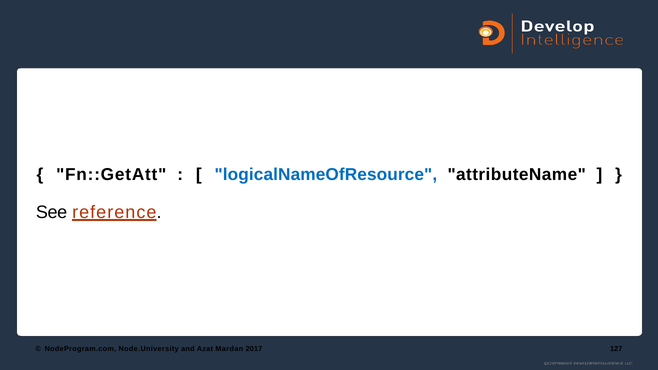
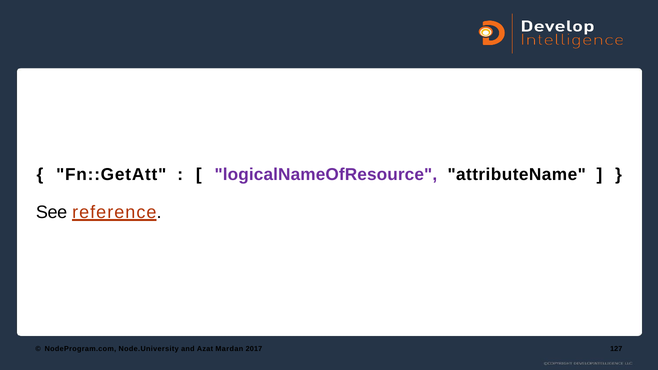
logicalNameOfResource colour: blue -> purple (326, 175)
